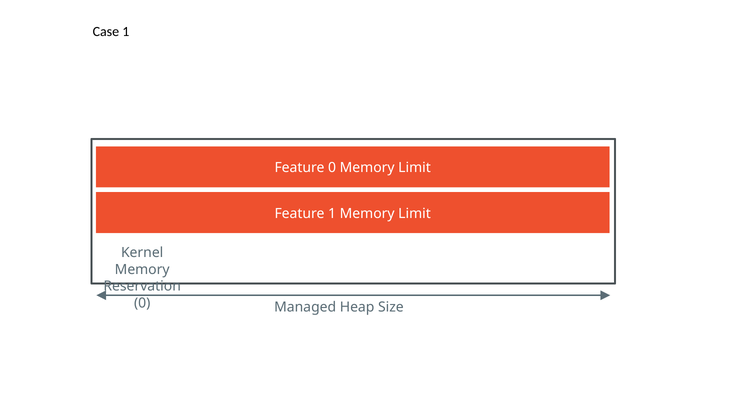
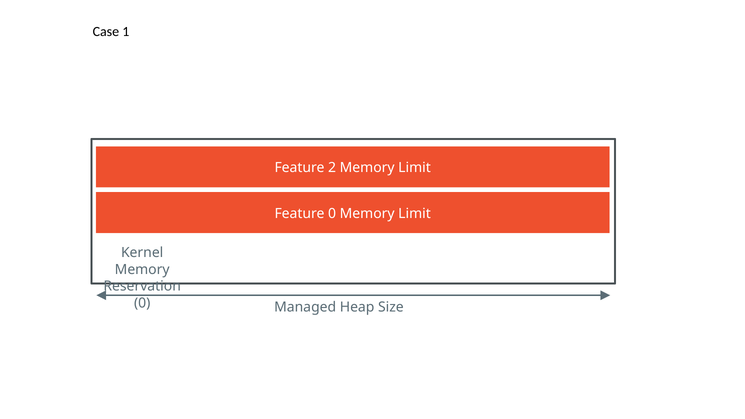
Feature 0: 0 -> 2 (332, 168)
Feature 1: 1 -> 0 (332, 214)
